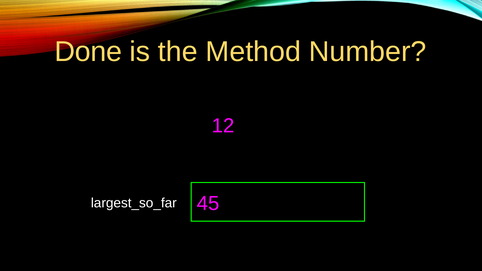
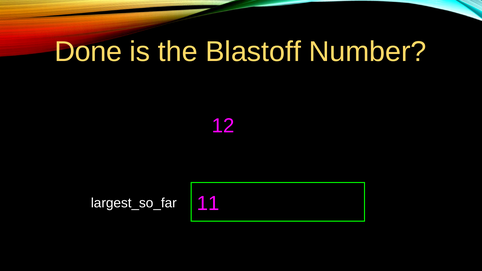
Method: Method -> Blastoff (253, 52)
45: 45 -> 11 (208, 203)
